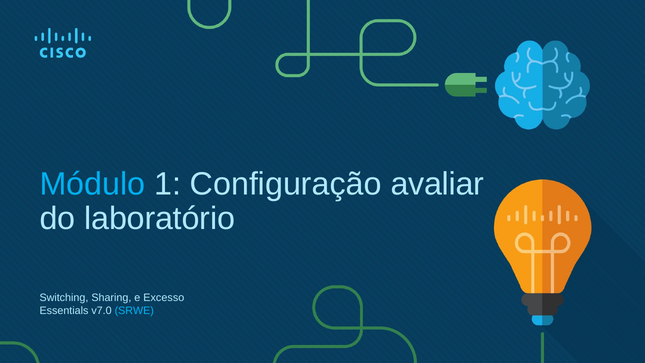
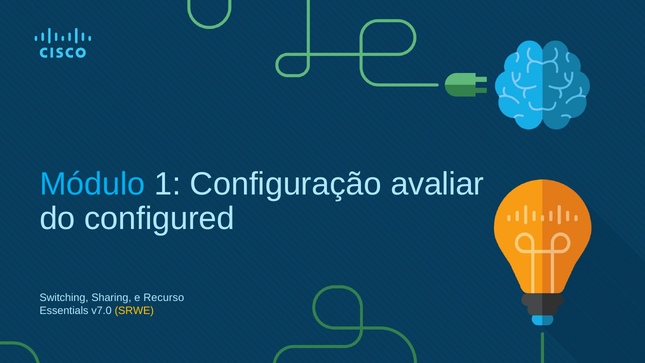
laboratório: laboratório -> configured (160, 219)
Excesso: Excesso -> Recurso (164, 298)
SRWE colour: light blue -> yellow (134, 310)
